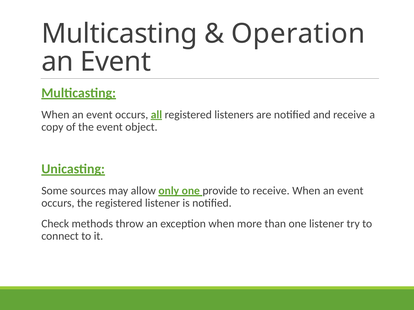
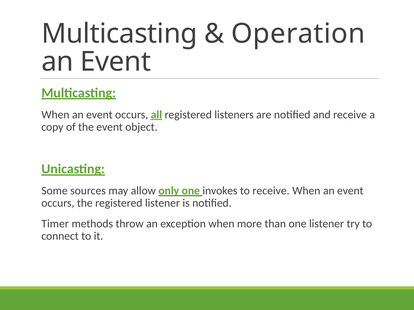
provide: provide -> invokes (220, 191)
Check: Check -> Timer (55, 224)
